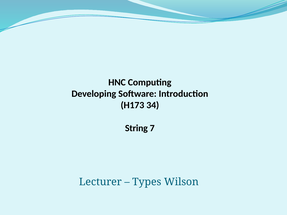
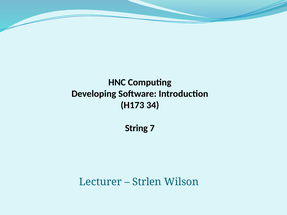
Types: Types -> Strlen (147, 182)
